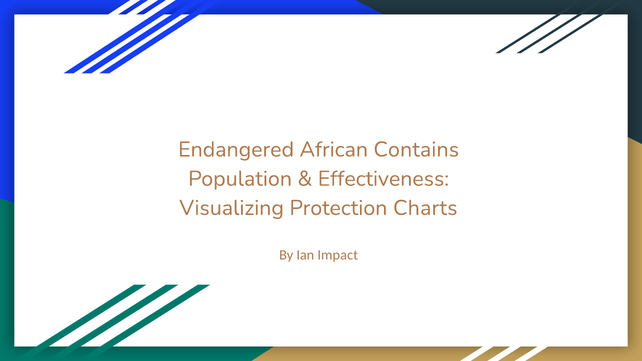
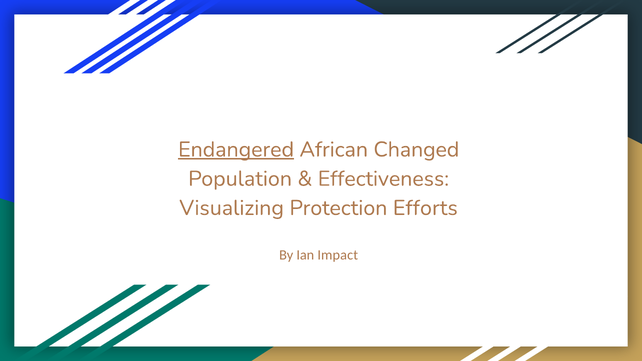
Endangered underline: none -> present (236, 150)
Contains: Contains -> Changed (416, 150)
Charts: Charts -> Efforts (425, 208)
